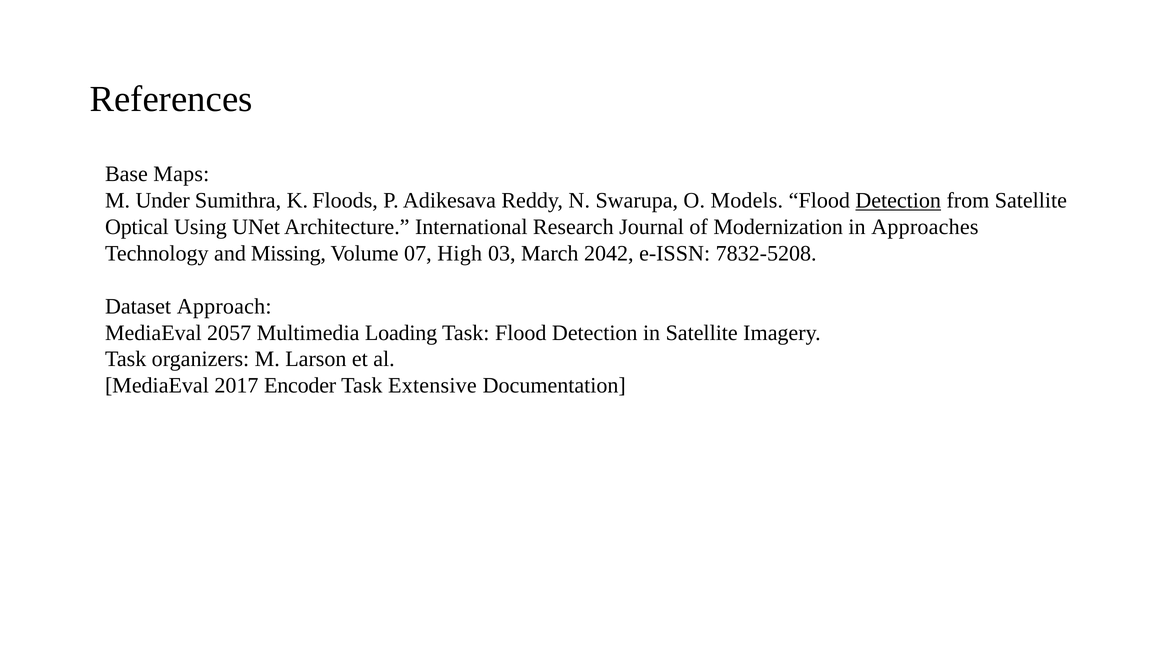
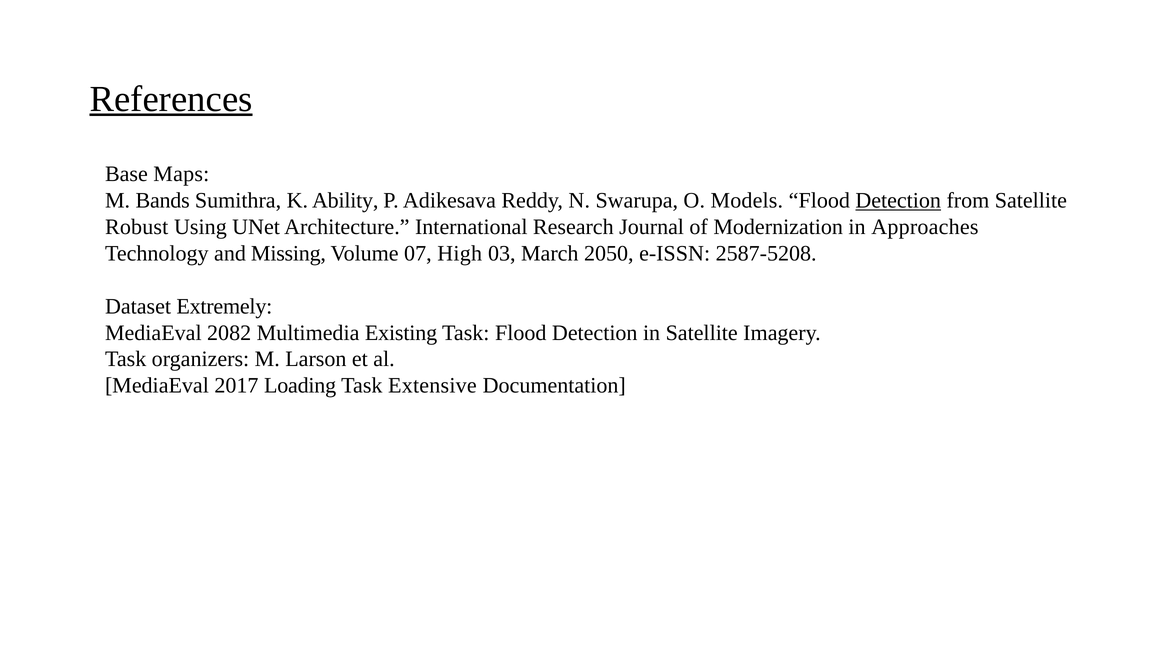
References underline: none -> present (171, 99)
Under: Under -> Bands (163, 201)
Floods: Floods -> Ability (345, 201)
Optical: Optical -> Robust (137, 227)
2042: 2042 -> 2050 (609, 254)
7832-5208: 7832-5208 -> 2587-5208 (766, 254)
Approach: Approach -> Extremely (224, 307)
2057: 2057 -> 2082 (229, 333)
Loading: Loading -> Existing (401, 333)
Encoder: Encoder -> Loading (300, 386)
